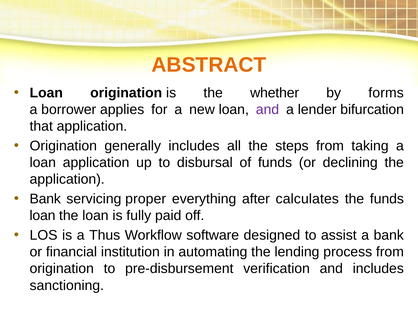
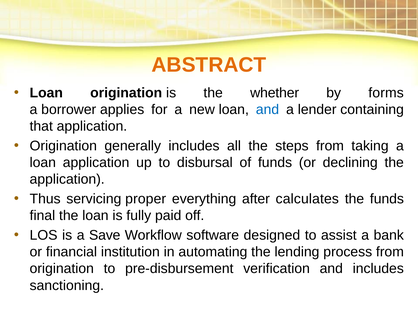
and colour: purple -> blue (268, 109)
bifurcation: bifurcation -> containing (372, 109)
Bank: Bank -> Thus (45, 199)
loan: loan -> final (42, 215)
Thus: Thus -> Save (105, 235)
